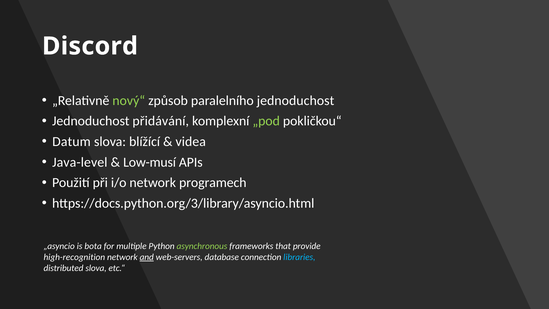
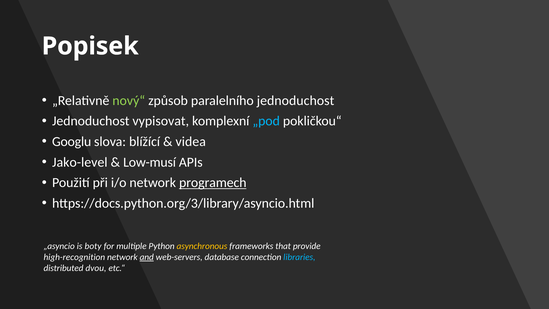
Discord: Discord -> Popisek (90, 46)
přidávání: přidávání -> vypisovat (161, 121)
„pod colour: light green -> light blue (266, 121)
Datum: Datum -> Googlu (72, 142)
Java-level: Java-level -> Jako-level (80, 162)
programech underline: none -> present (213, 183)
bota: bota -> boty (93, 246)
asynchronous colour: light green -> yellow (202, 246)
distributed slova: slova -> dvou (96, 268)
